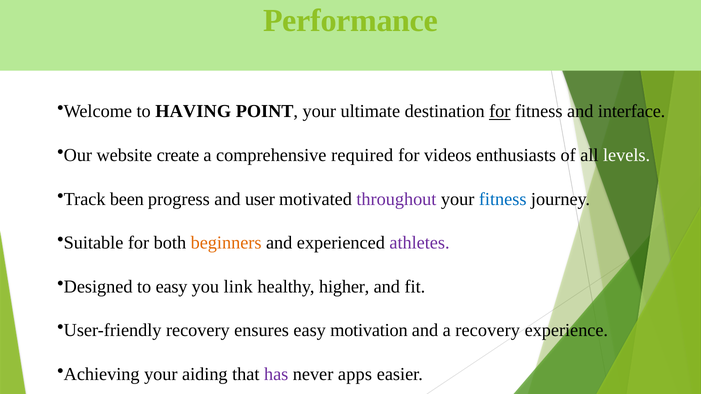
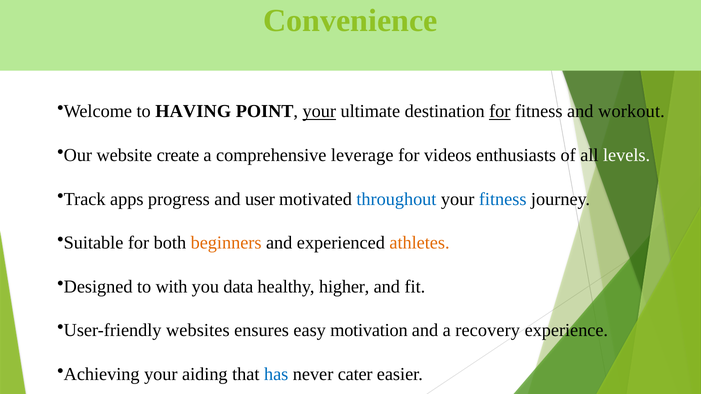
Performance: Performance -> Convenience (350, 20)
your underline: none -> present (319, 112)
interface: interface -> workout (631, 112)
required: required -> leverage (362, 155)
been: been -> apps (127, 199)
throughout colour: purple -> blue (396, 199)
athletes colour: purple -> orange (420, 243)
to easy: easy -> with (172, 287)
link: link -> data (238, 287)
User-friendly recovery: recovery -> websites (198, 331)
has colour: purple -> blue (276, 374)
apps: apps -> cater (355, 374)
